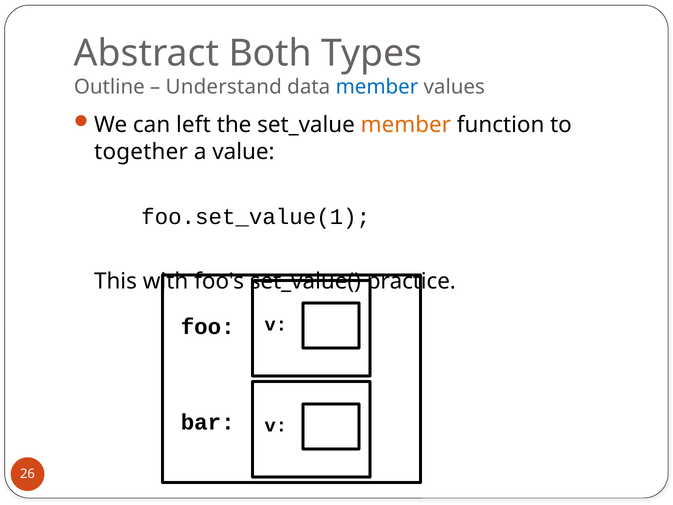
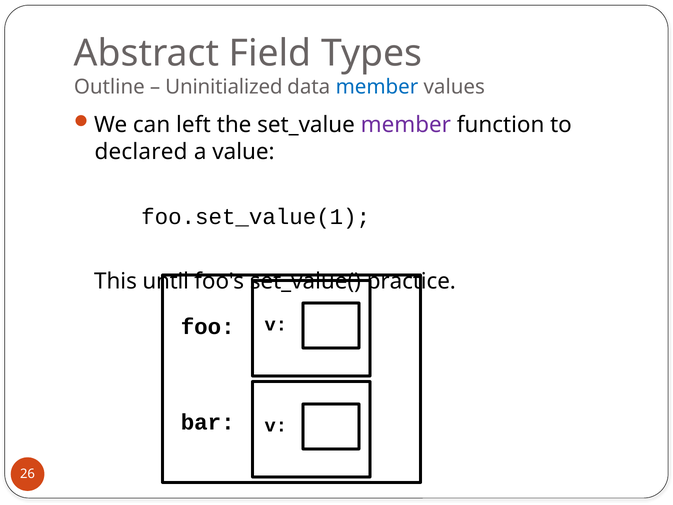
Both: Both -> Field (270, 53)
Understand: Understand -> Uninitialized (224, 87)
member colour: orange -> purple (406, 125)
together: together -> declared (141, 152)
with: with -> until (166, 281)
